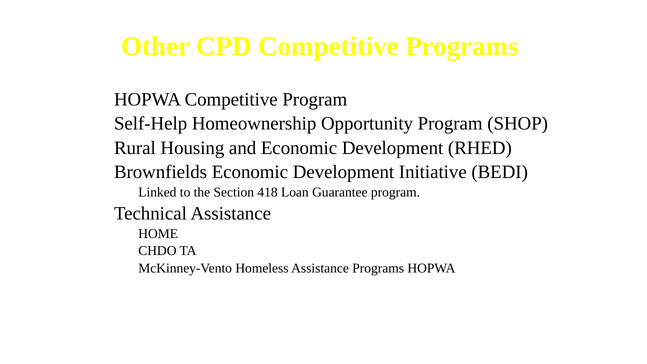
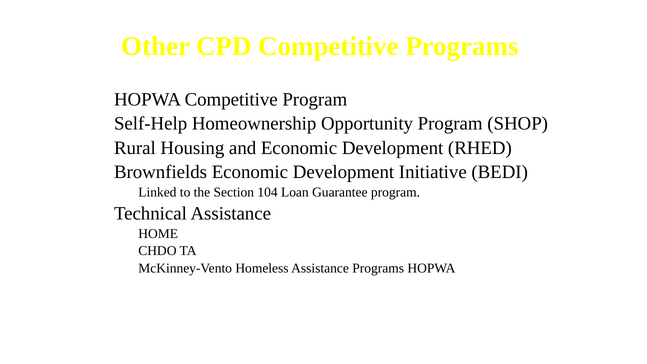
418: 418 -> 104 (267, 192)
